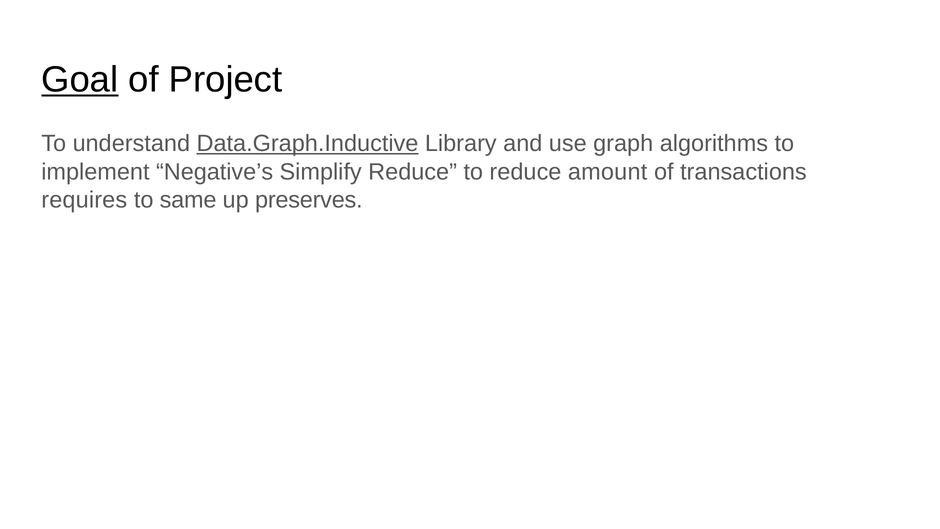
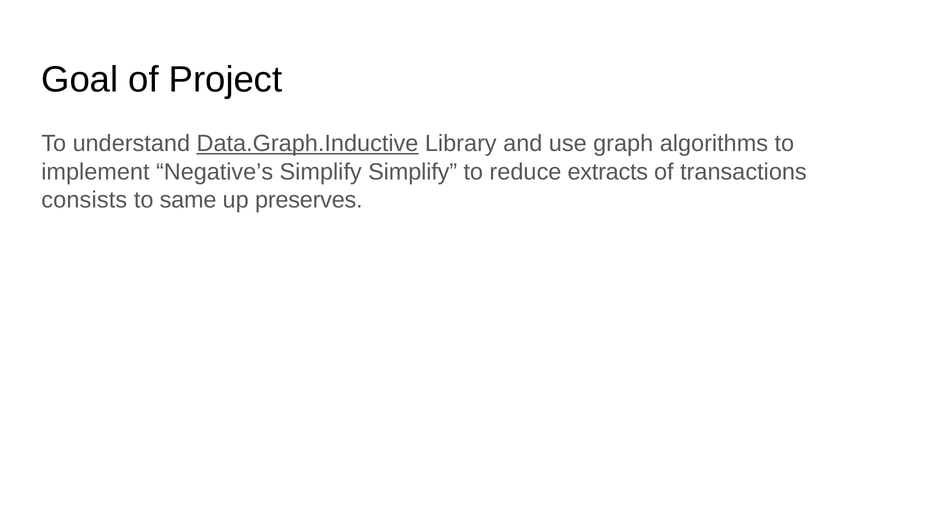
Goal underline: present -> none (80, 80)
Simplify Reduce: Reduce -> Simplify (413, 172)
amount: amount -> extracts (608, 172)
requires: requires -> consists (84, 200)
